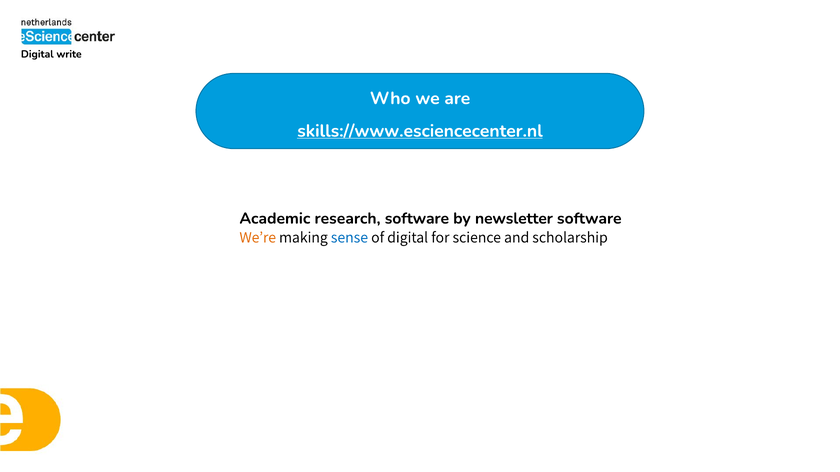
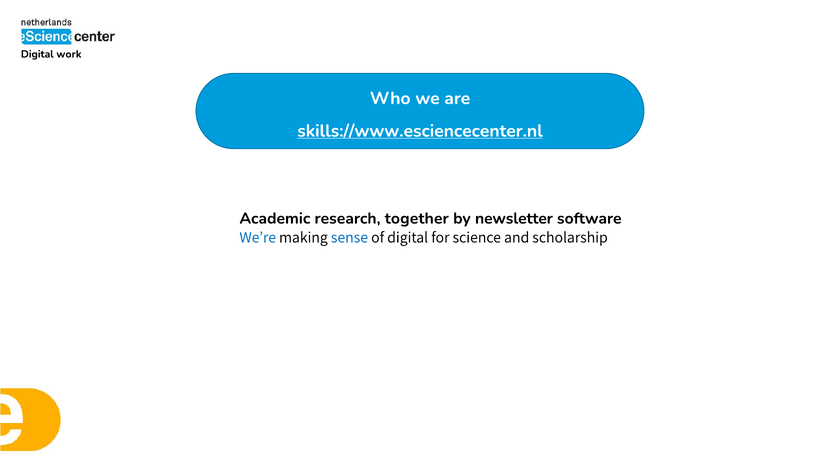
write: write -> work (69, 54)
research software: software -> together (417, 219)
We’re colour: orange -> blue (258, 238)
